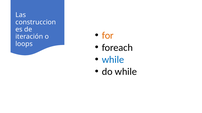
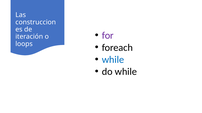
for colour: orange -> purple (108, 36)
